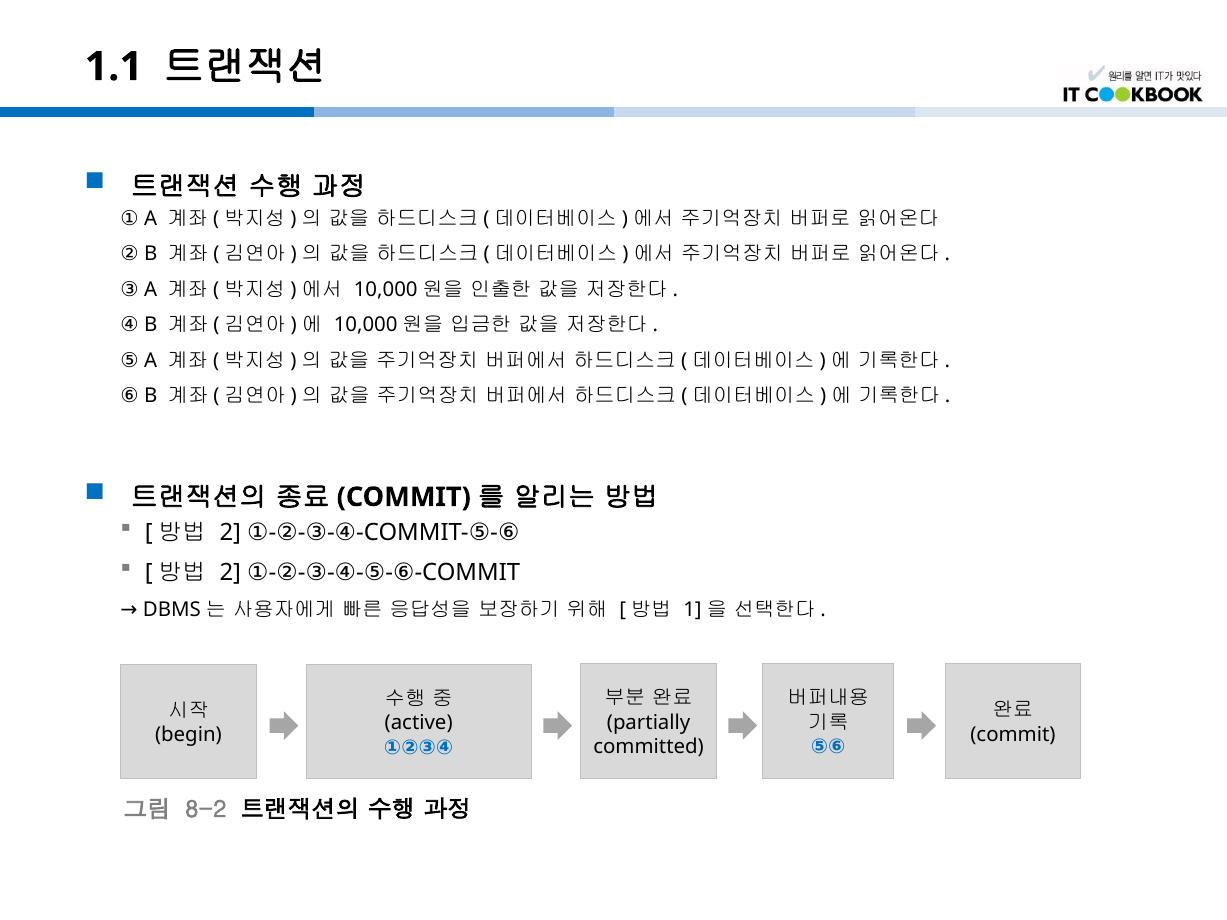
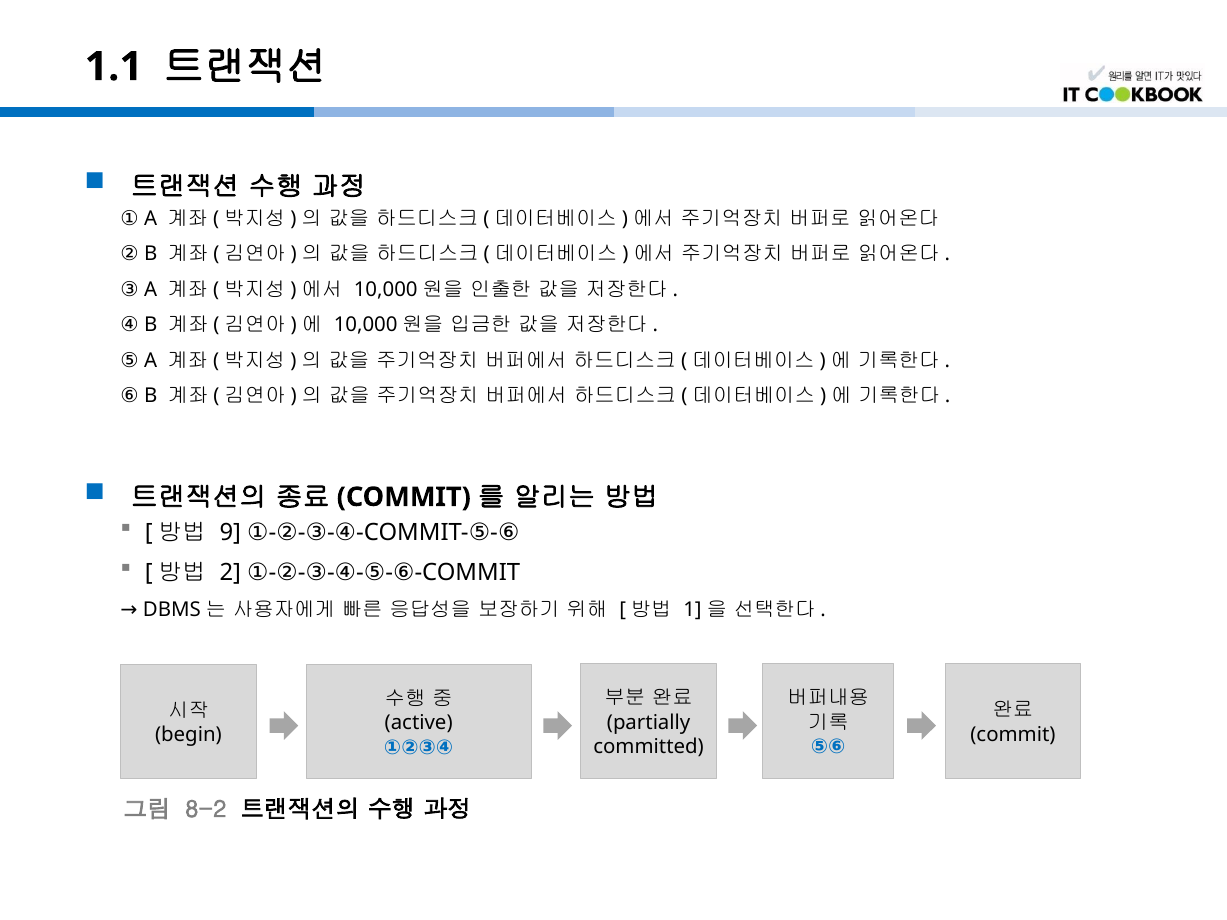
2: 2 -> 9 (230, 532)
